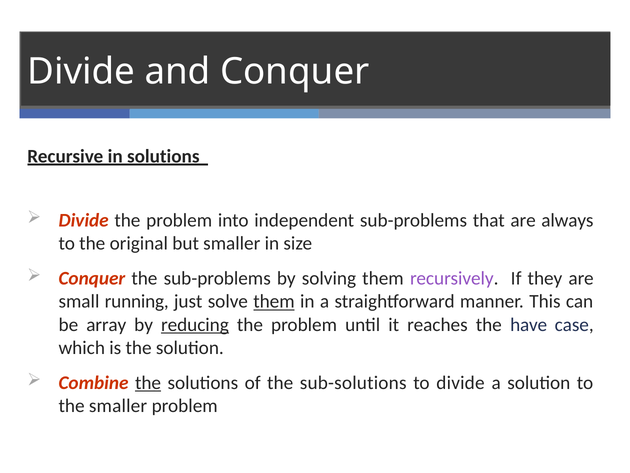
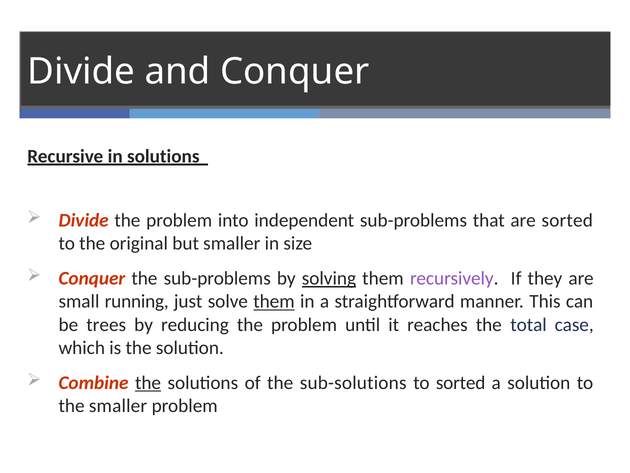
are always: always -> sorted (567, 220)
solving underline: none -> present (329, 278)
array: array -> trees (106, 324)
reducing underline: present -> none (195, 324)
have: have -> total (529, 324)
to divide: divide -> sorted (461, 382)
